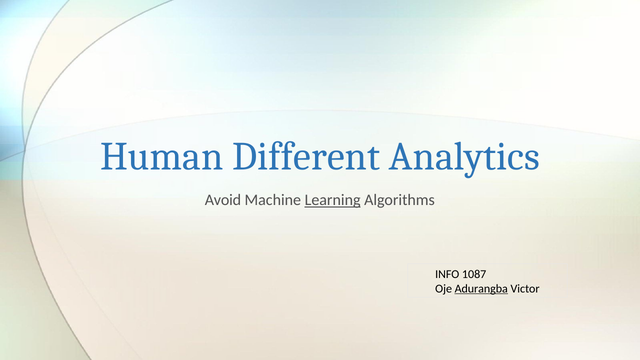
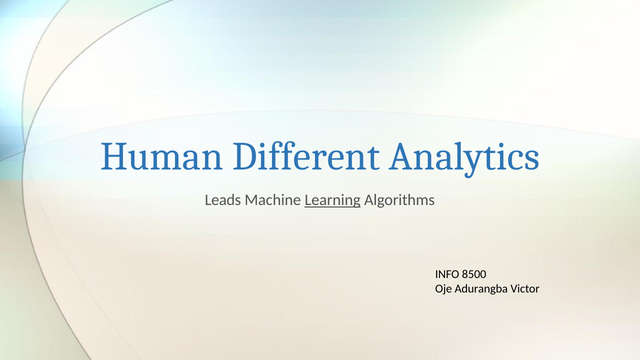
Avoid: Avoid -> Leads (223, 200)
1087: 1087 -> 8500 (474, 274)
Adurangba underline: present -> none (481, 289)
